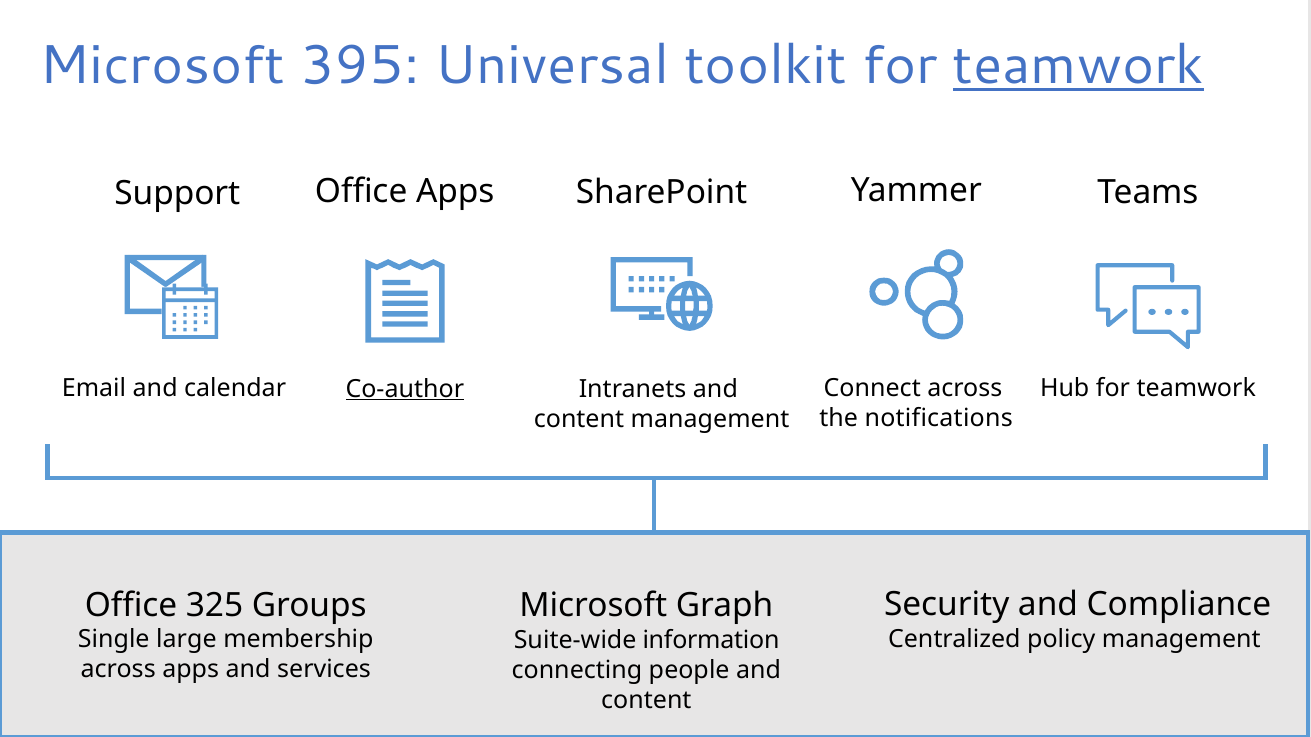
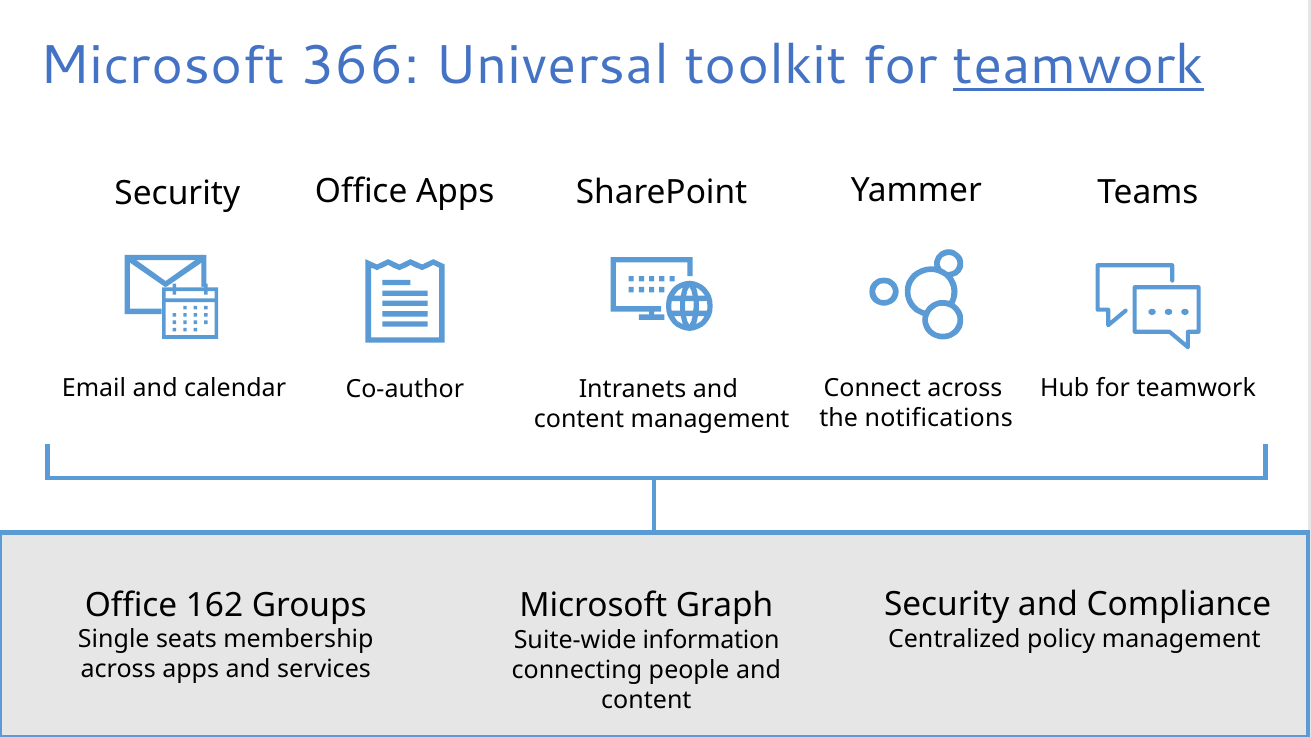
395: 395 -> 366 (360, 66)
Support: Support -> Security (177, 194)
Co-author underline: present -> none (405, 389)
325: 325 -> 162 (214, 605)
large: large -> seats (186, 640)
